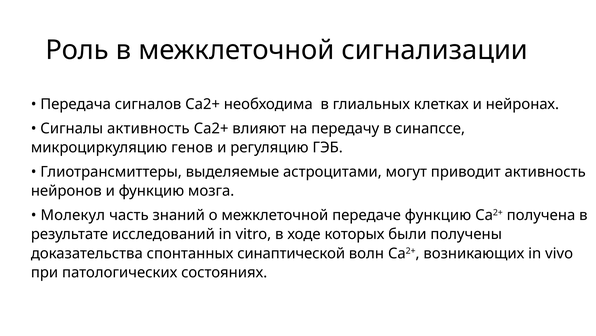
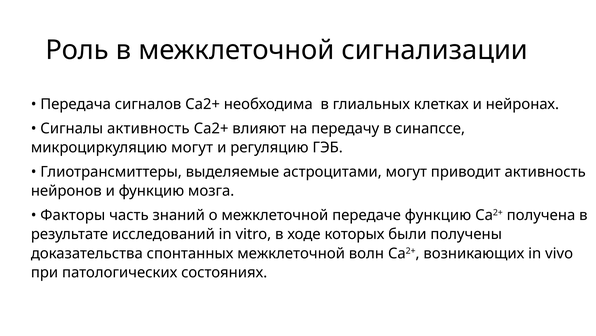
микроциркуляцию генов: генов -> могут (192, 147)
Молекул: Молекул -> Факторы (73, 215)
спонтанных синаптической: синаптической -> межклеточной (291, 253)
